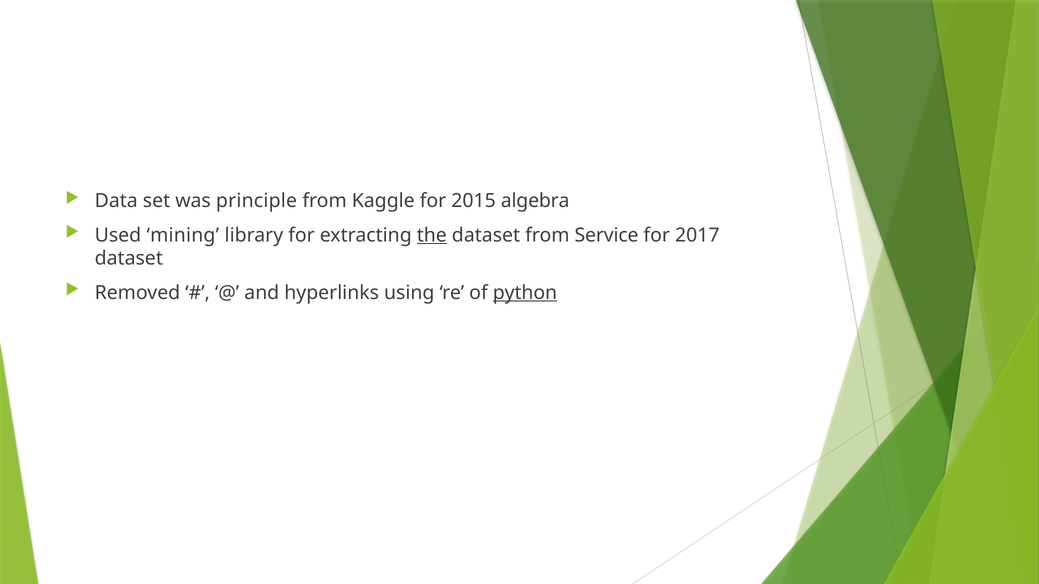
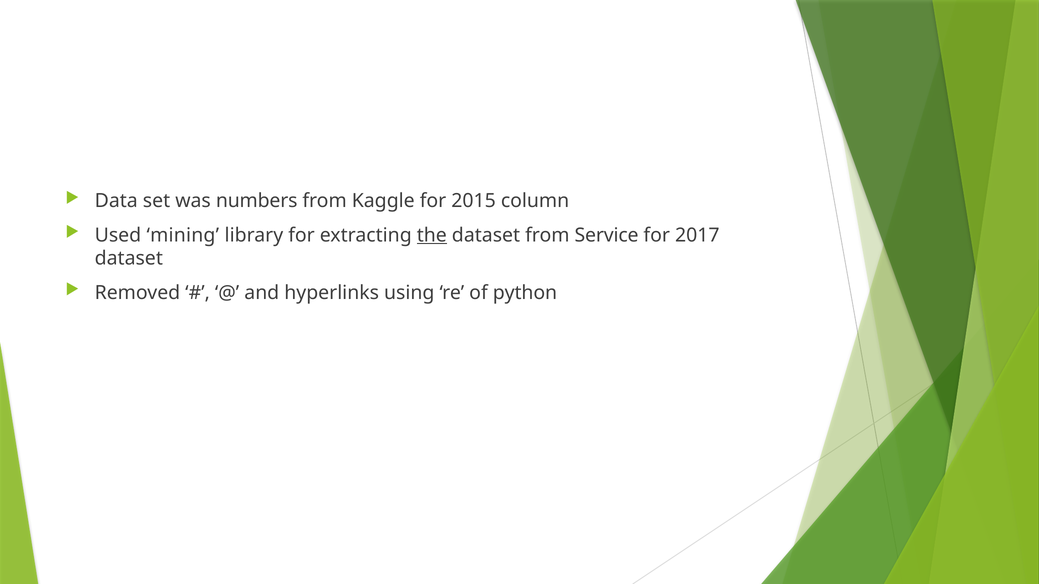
principle: principle -> numbers (257, 201)
algebra: algebra -> column (535, 201)
python underline: present -> none (525, 293)
